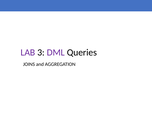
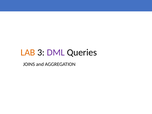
LAB colour: purple -> orange (28, 52)
